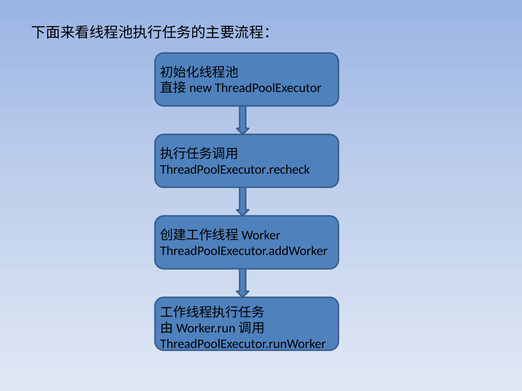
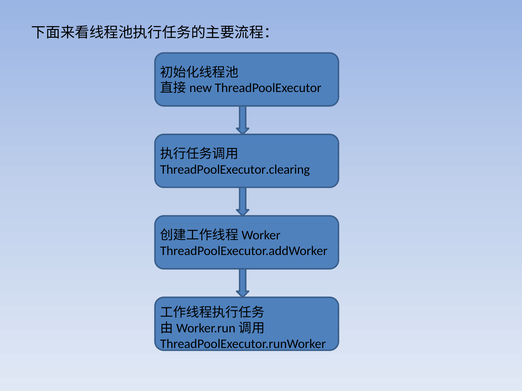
ThreadPoolExecutor.recheck: ThreadPoolExecutor.recheck -> ThreadPoolExecutor.clearing (235, 170)
